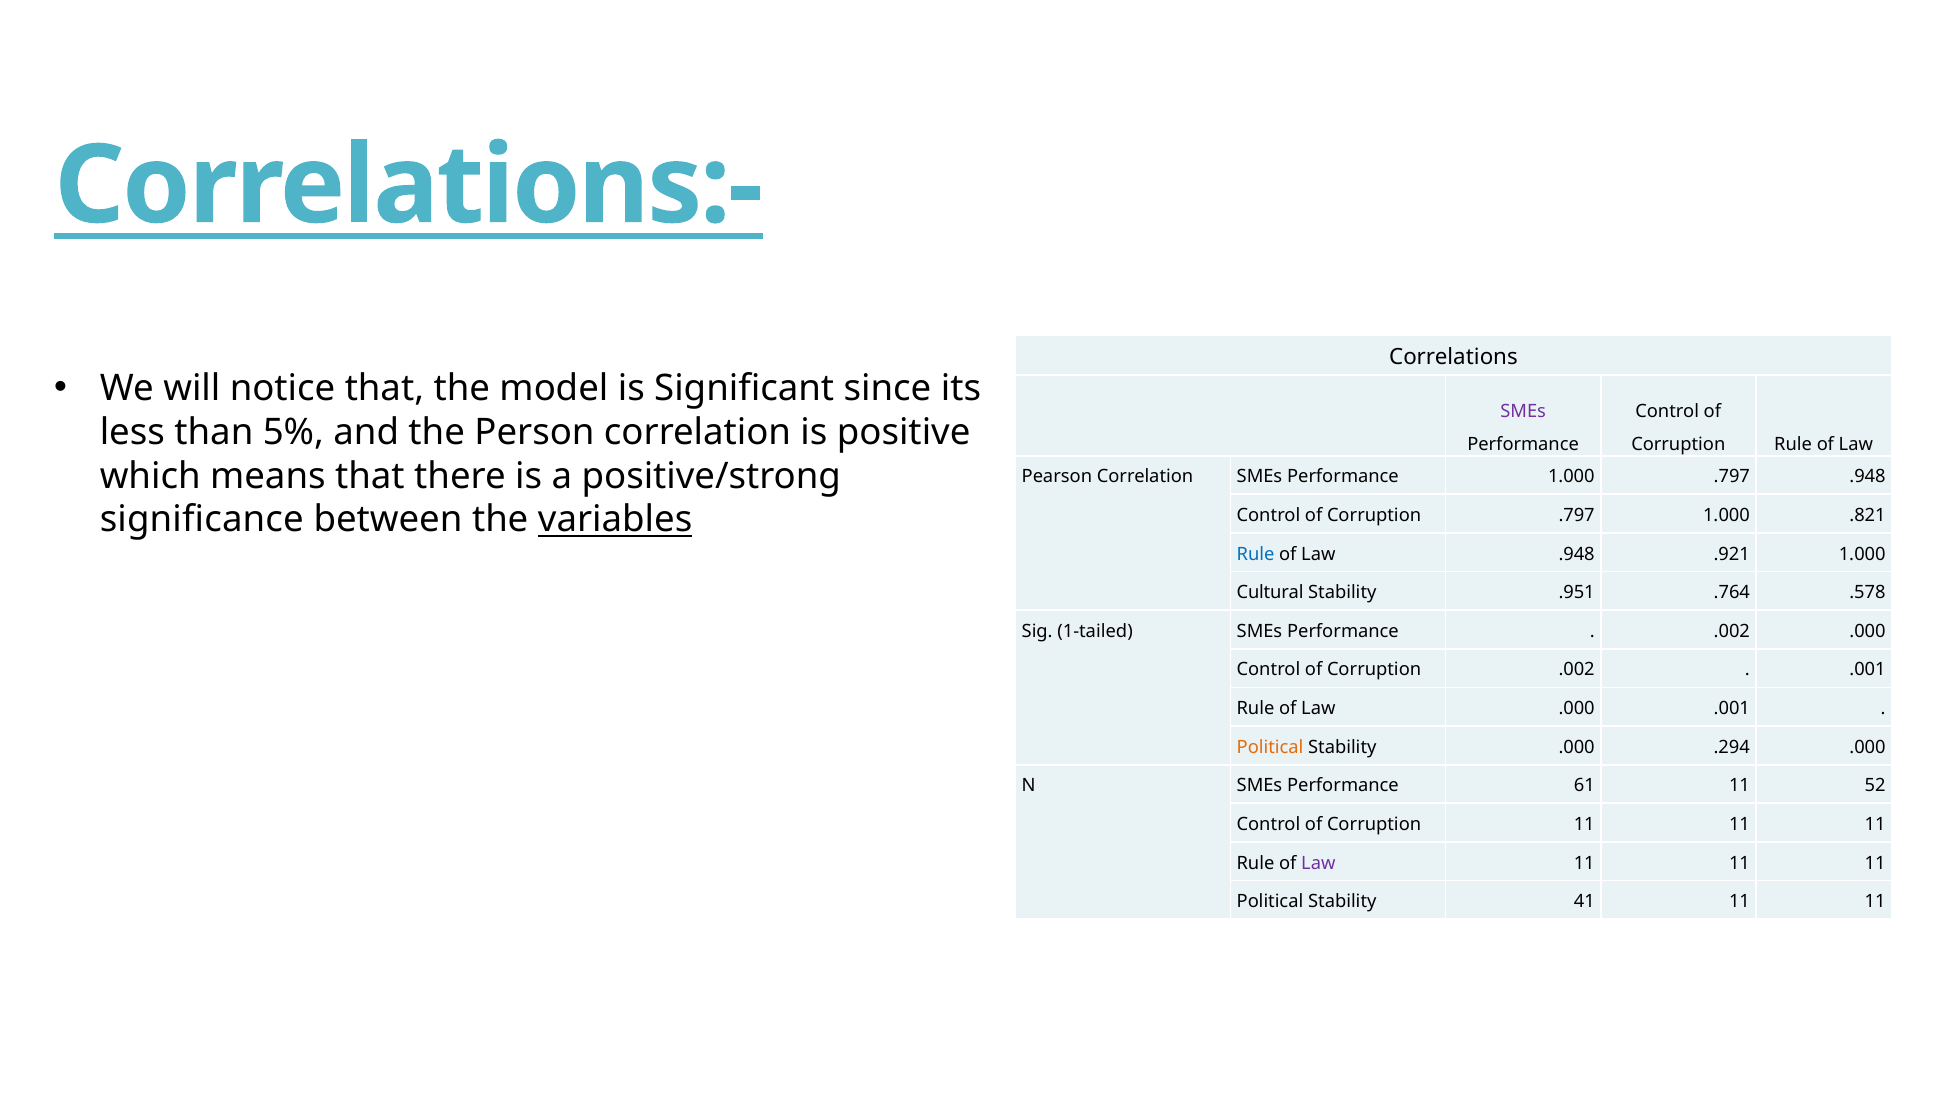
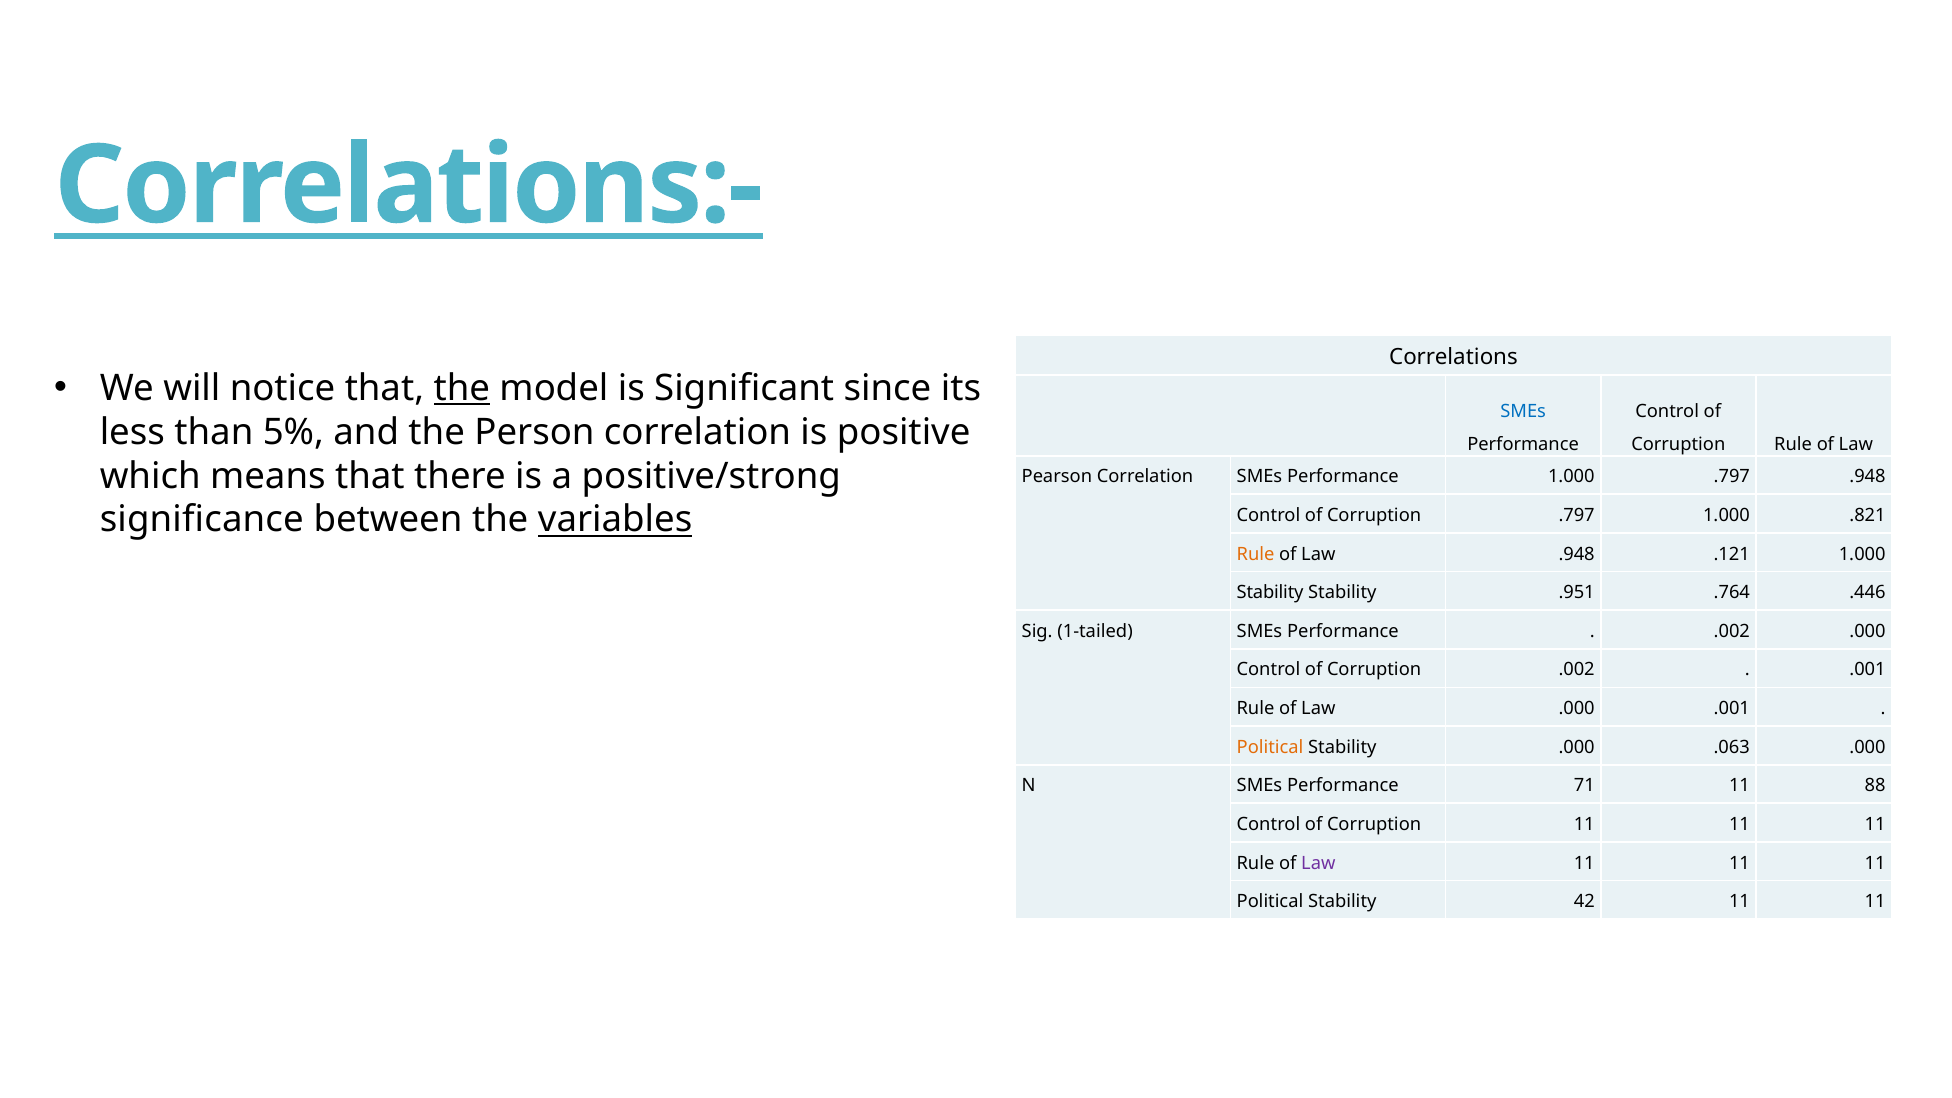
the underline: none -> present (462, 388)
SMEs colour: purple -> blue (1523, 412)
Rule colour: blue -> orange (1256, 554)
.921: .921 -> .121 (1732, 554)
Cultural: Cultural -> Stability (1270, 593)
.578: .578 -> .446 (1867, 593)
.294: .294 -> .063 (1732, 747)
61: 61 -> 71 (1584, 786)
52: 52 -> 88 (1875, 786)
41: 41 -> 42 (1584, 902)
